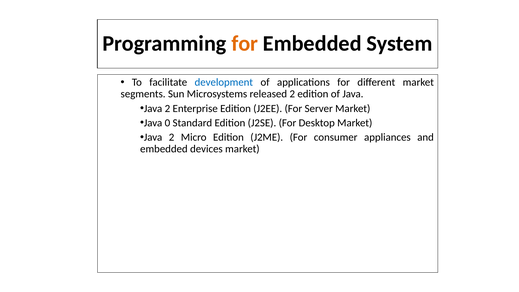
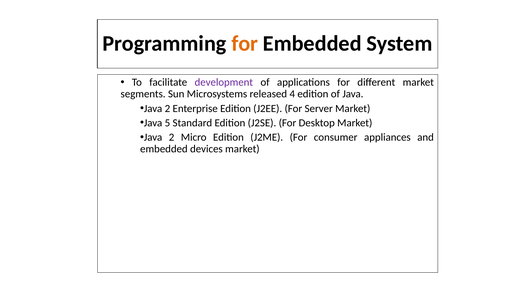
development colour: blue -> purple (224, 82)
released 2: 2 -> 4 (292, 94)
0: 0 -> 5 (167, 123)
